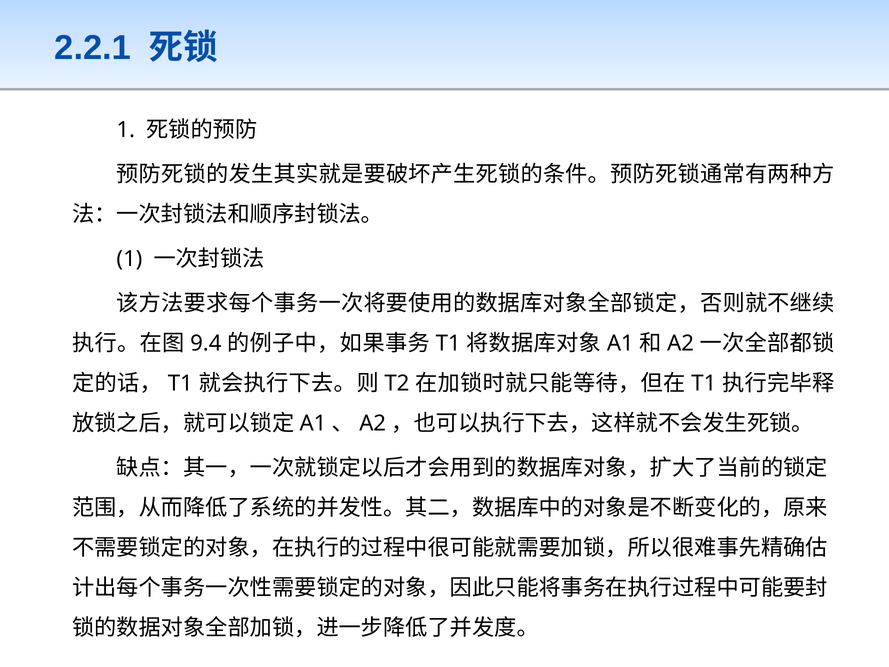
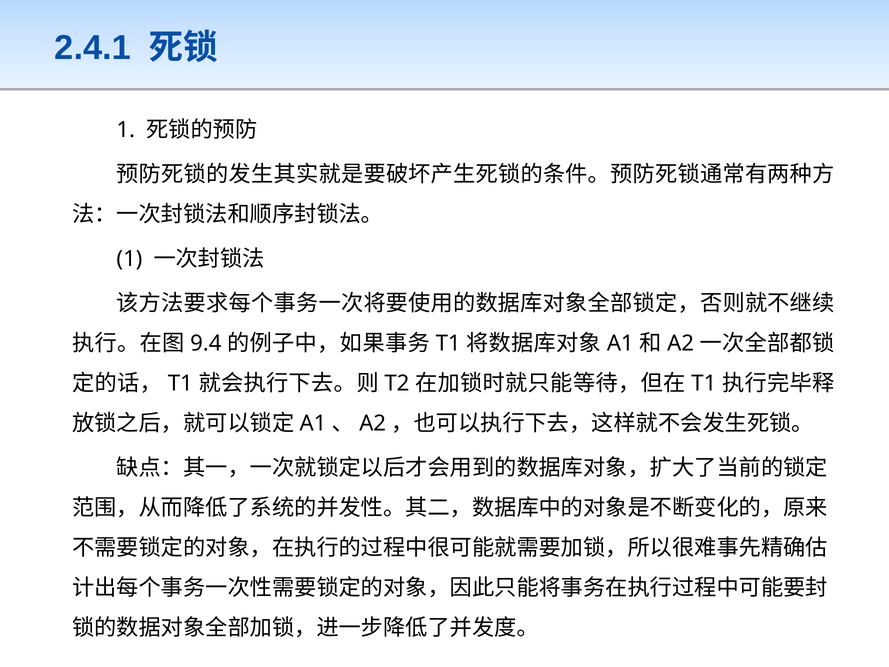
2.2.1: 2.2.1 -> 2.4.1 (93, 48)
